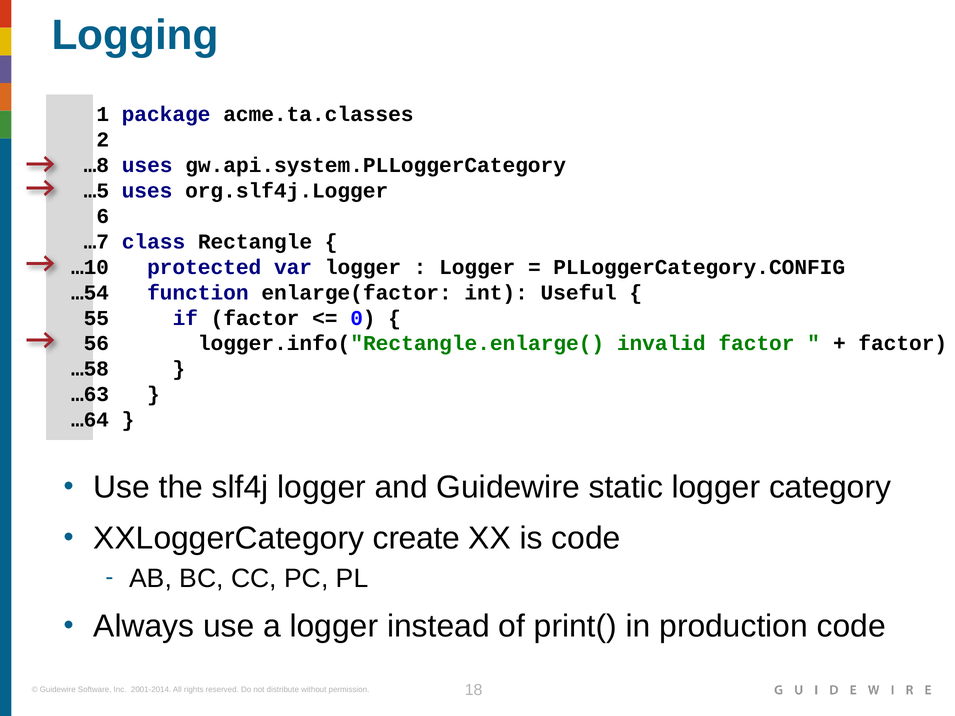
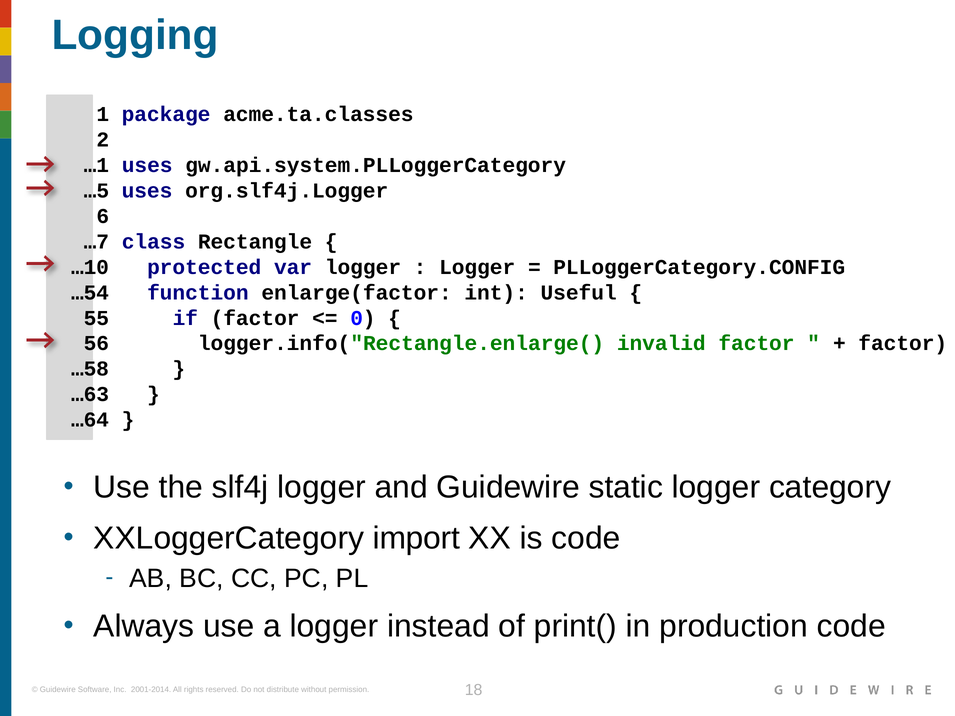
…8: …8 -> …1 (96, 165)
create: create -> import (416, 539)
